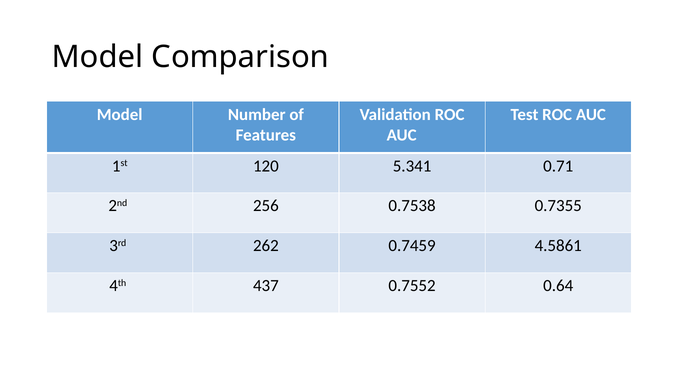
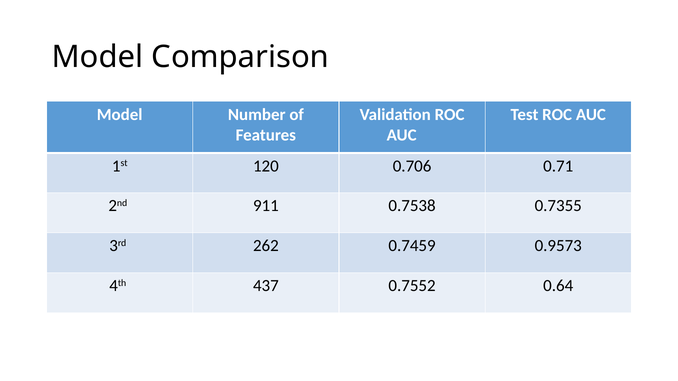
5.341: 5.341 -> 0.706 (412, 166)
256: 256 -> 911 (266, 206)
4.5861: 4.5861 -> 0.9573 (558, 246)
